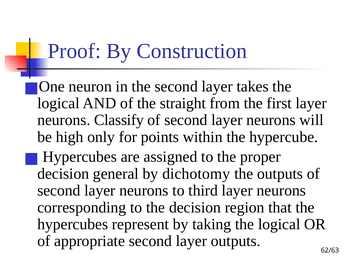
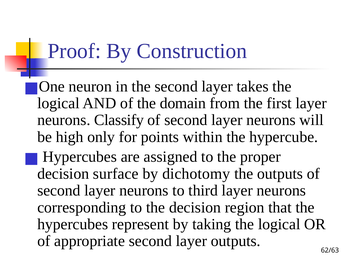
straight: straight -> domain (183, 103)
general: general -> surface (116, 173)
